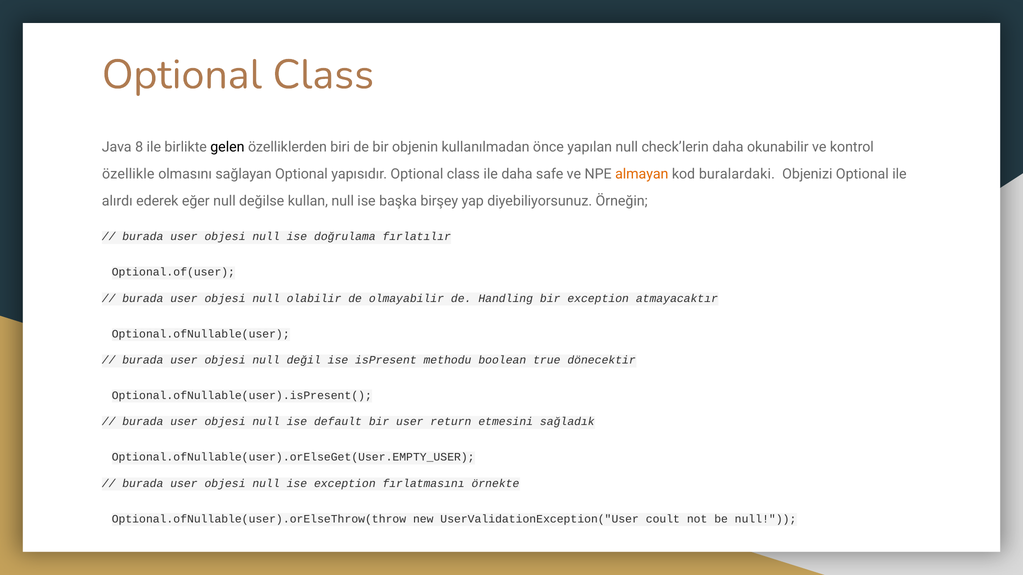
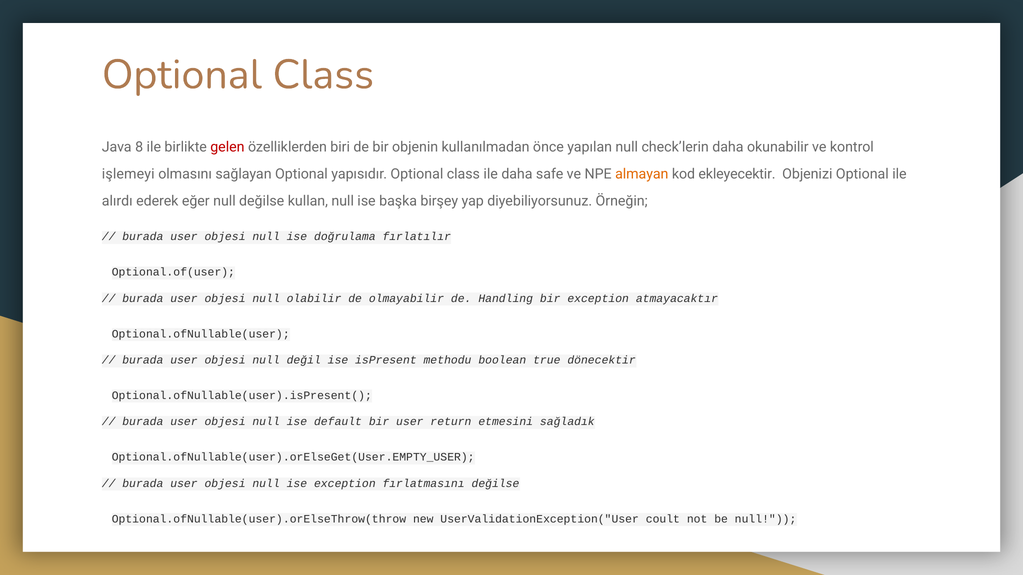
gelen colour: black -> red (227, 147)
özellikle: özellikle -> işlemeyi (128, 174)
buralardaki: buralardaki -> ekleyecektir (737, 174)
fırlatmasını örnekte: örnekte -> değilse (495, 484)
